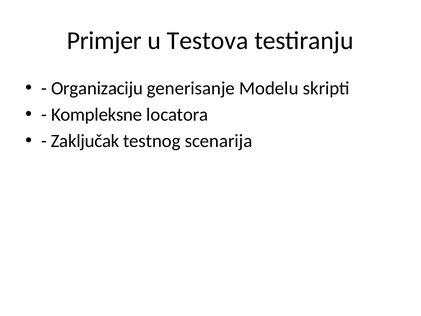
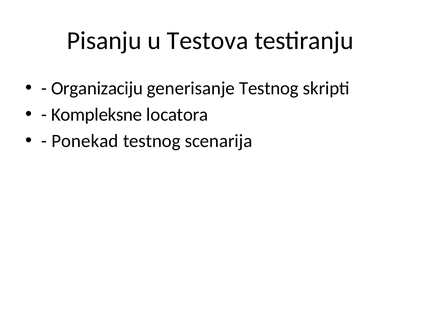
Primjer: Primjer -> Pisanju (104, 41)
generisanje Modelu: Modelu -> Testnog (269, 88)
Zaključak: Zaključak -> Ponekad (85, 141)
